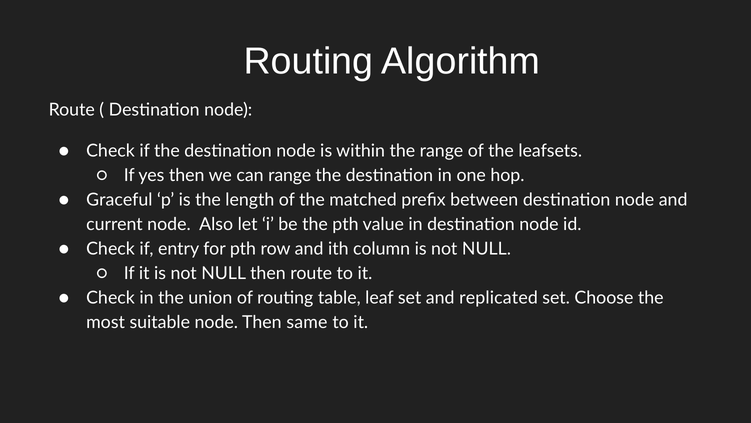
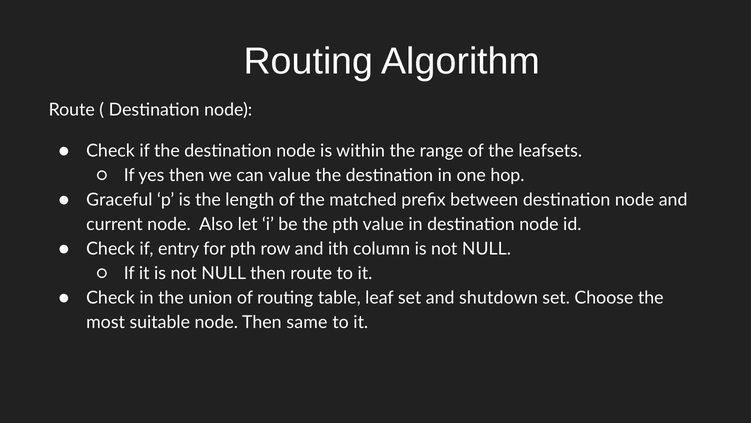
can range: range -> value (290, 175)
replicated: replicated -> shutdown (499, 298)
